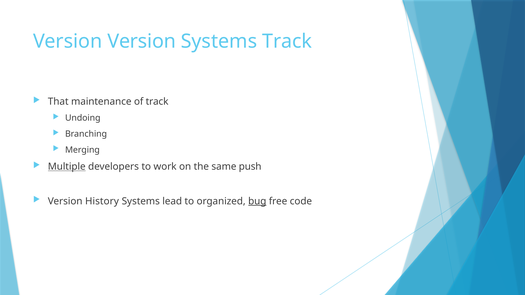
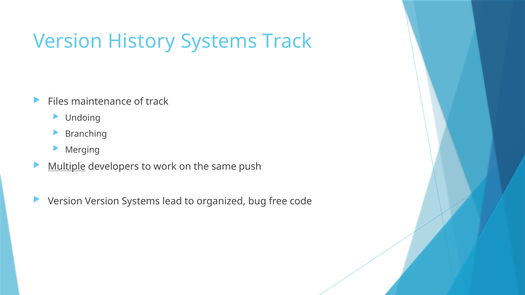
Version Version: Version -> History (141, 41)
That: That -> Files (58, 102)
Version History: History -> Version (102, 201)
bug underline: present -> none (257, 201)
